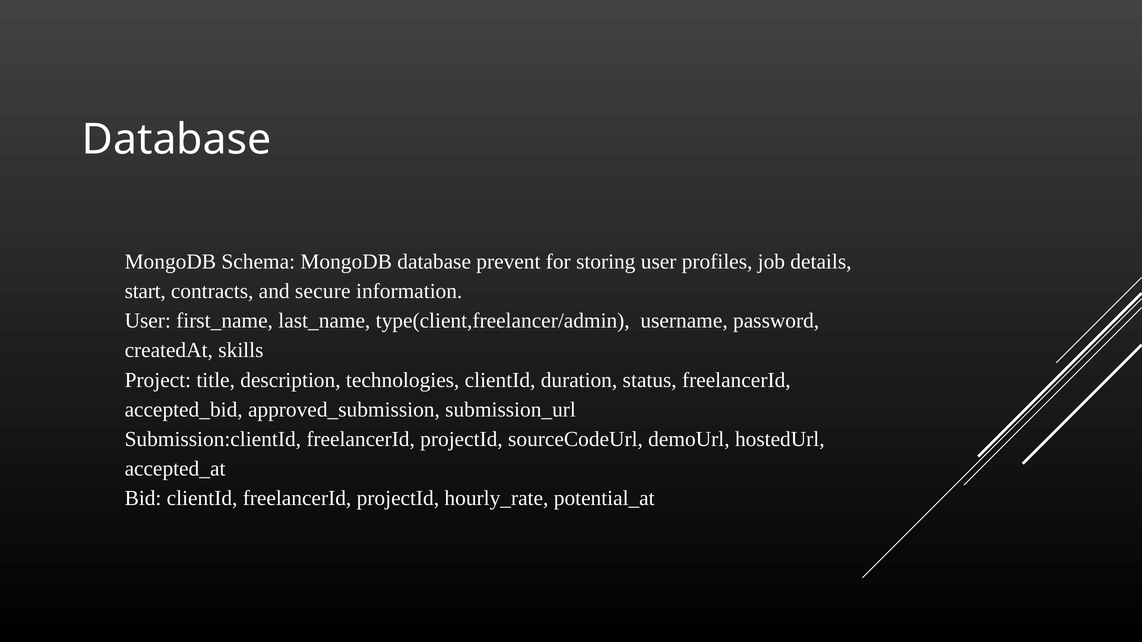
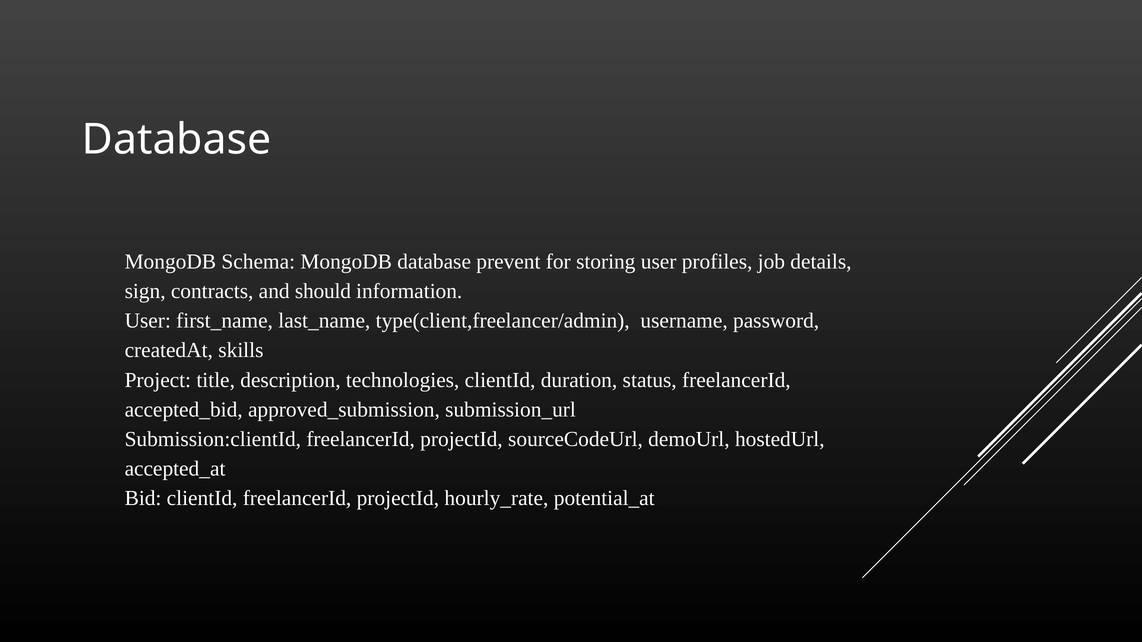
start: start -> sign (145, 292)
secure: secure -> should (323, 292)
